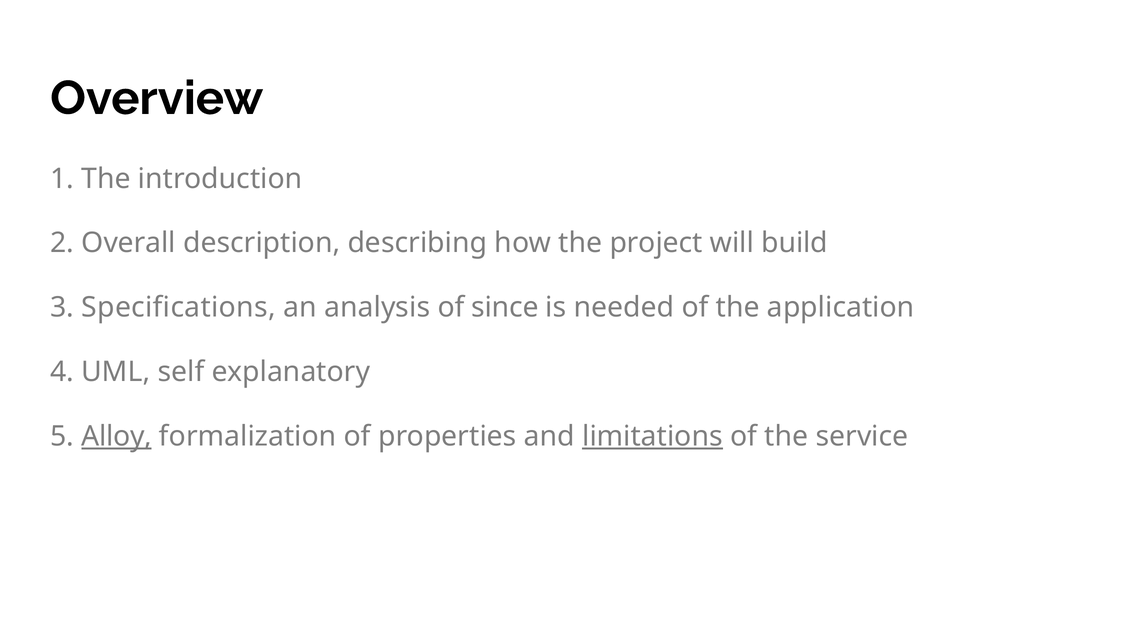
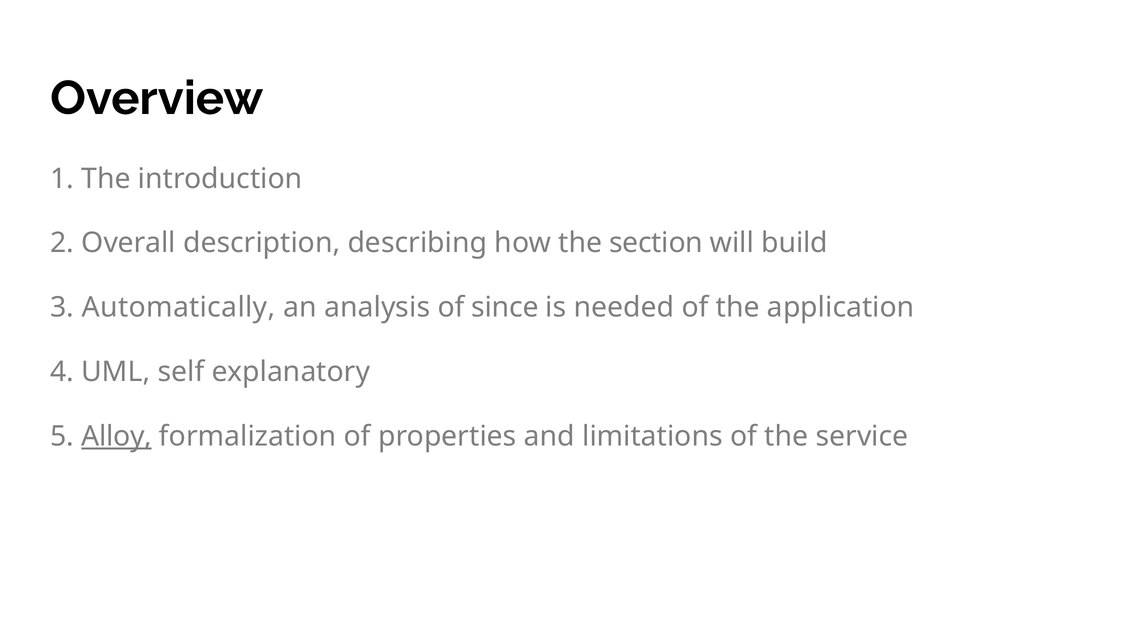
project: project -> section (656, 243)
Specifications: Specifications -> Automatically (179, 308)
limitations underline: present -> none (653, 437)
